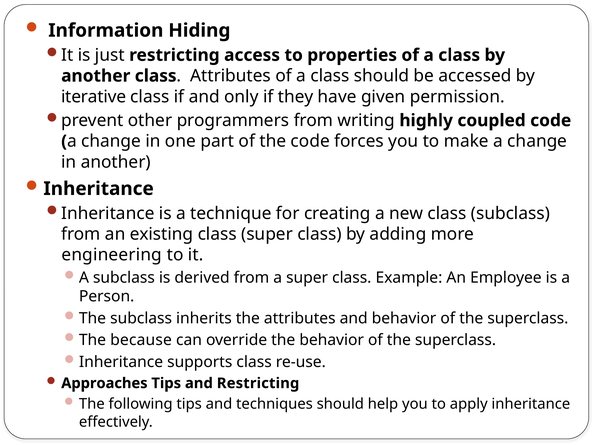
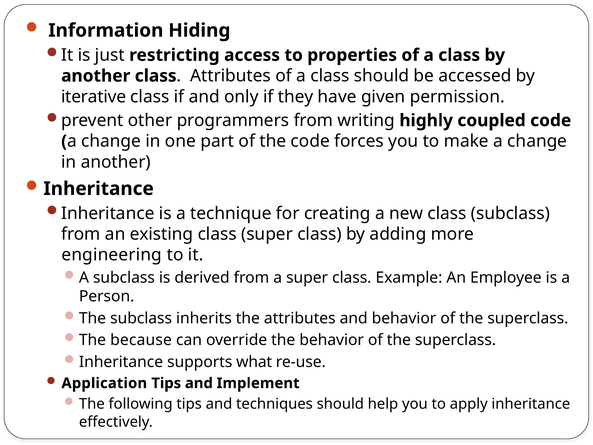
supports class: class -> what (254, 362)
Approaches: Approaches -> Application (104, 383)
and Restricting: Restricting -> Implement (258, 383)
